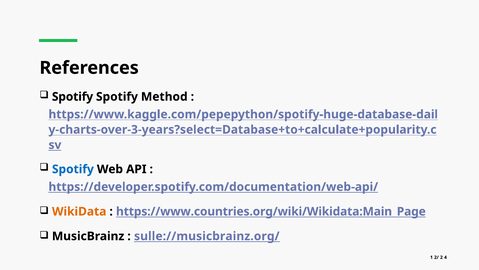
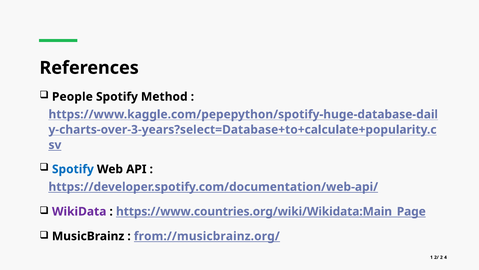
Spotify: Spotify -> People (72, 97)
WikiData colour: orange -> purple (79, 211)
sulle://musicbrainz.org/: sulle://musicbrainz.org/ -> from://musicbrainz.org/ (207, 236)
